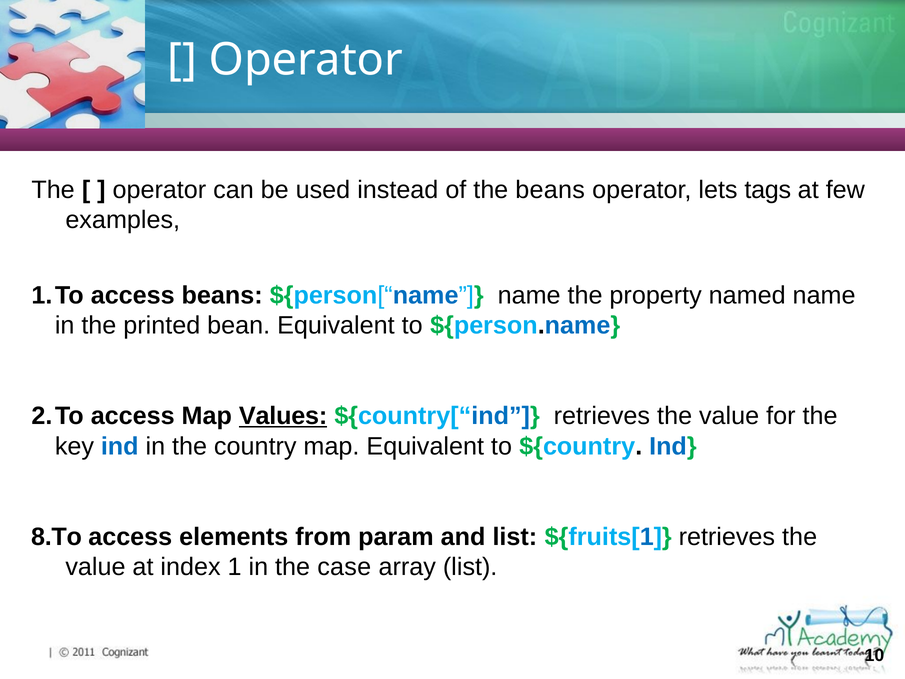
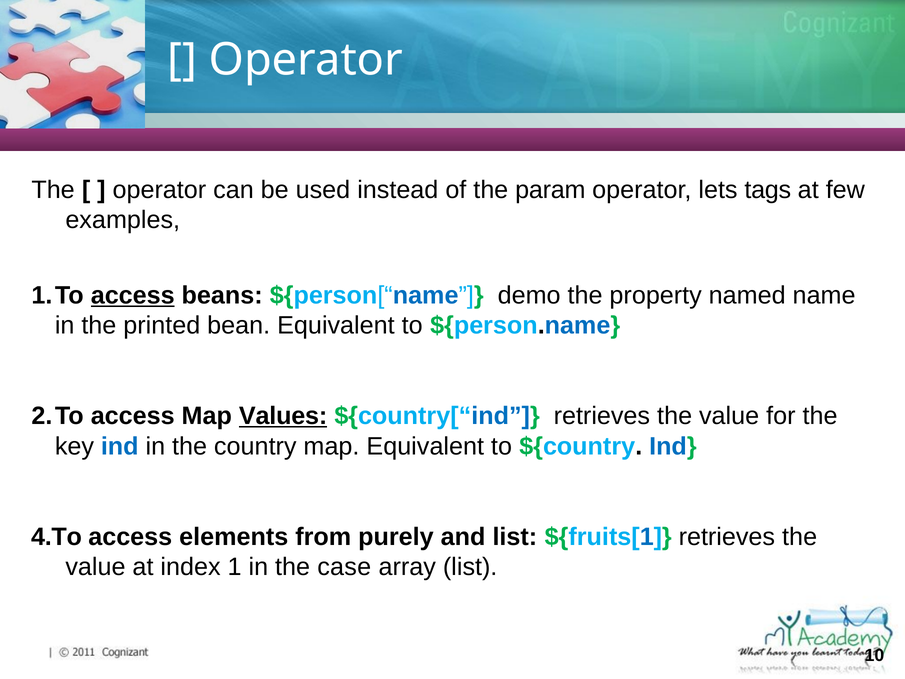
the beans: beans -> param (550, 190)
access underline: none -> present (133, 295)
${person[“name name: name -> demo (529, 295)
8.To: 8.To -> 4.To (56, 537)
param: param -> purely (396, 537)
